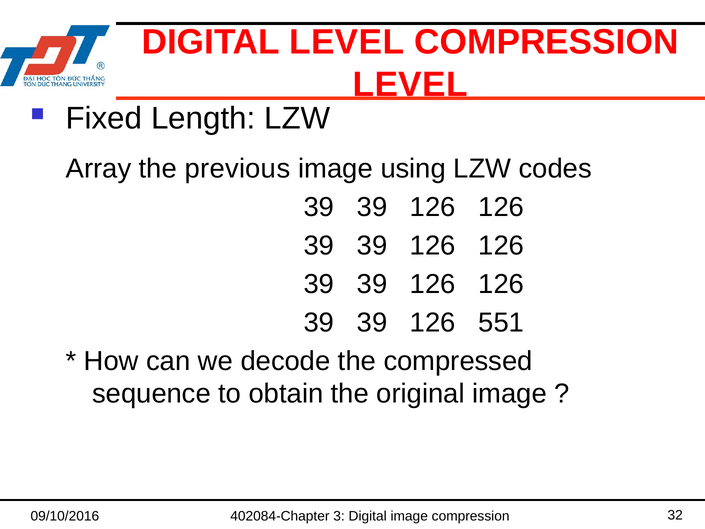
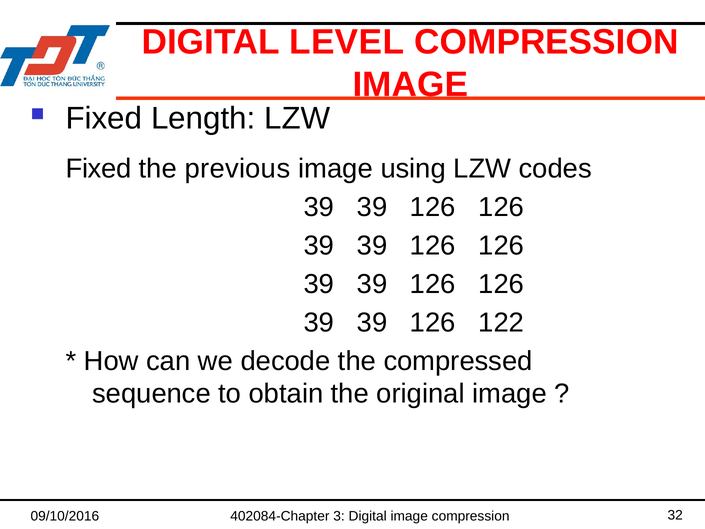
LEVEL: LEVEL -> IMAGE (410, 84)
Array: Array -> Fixed (99, 169)
551: 551 -> 122 (501, 322)
